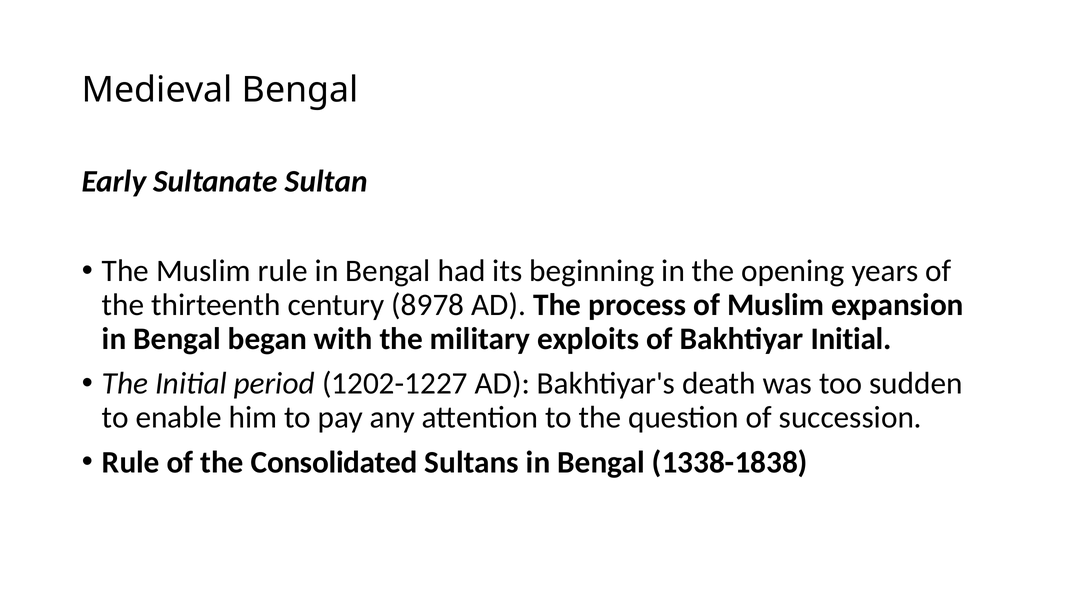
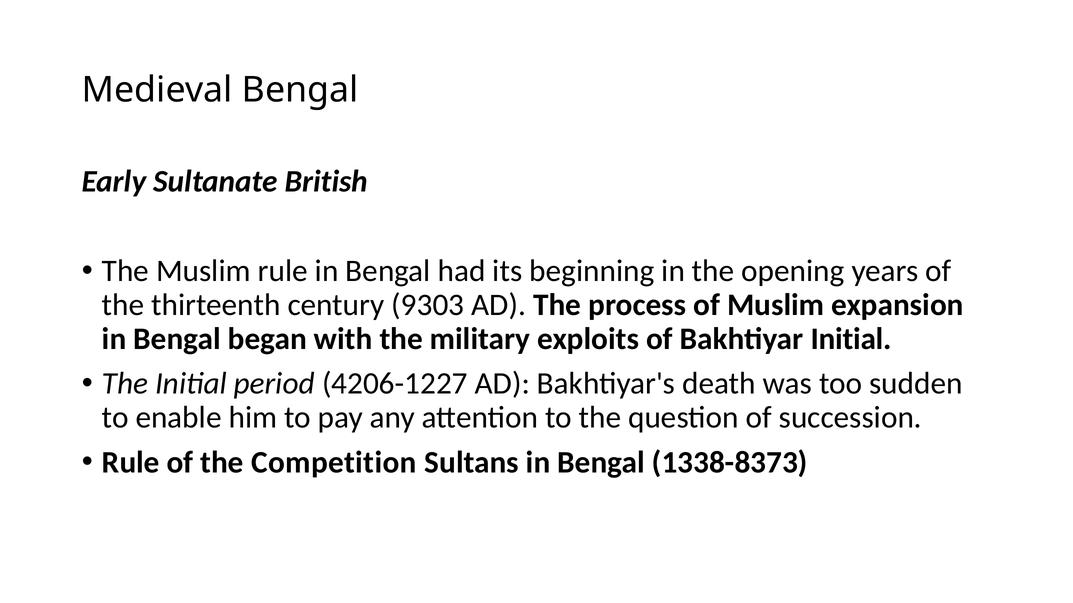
Sultan: Sultan -> British (326, 181)
8978: 8978 -> 9303 (428, 305)
1202-1227: 1202-1227 -> 4206-1227 (395, 384)
Consolidated: Consolidated -> Competition (334, 463)
1338-1838: 1338-1838 -> 1338-8373 (730, 463)
